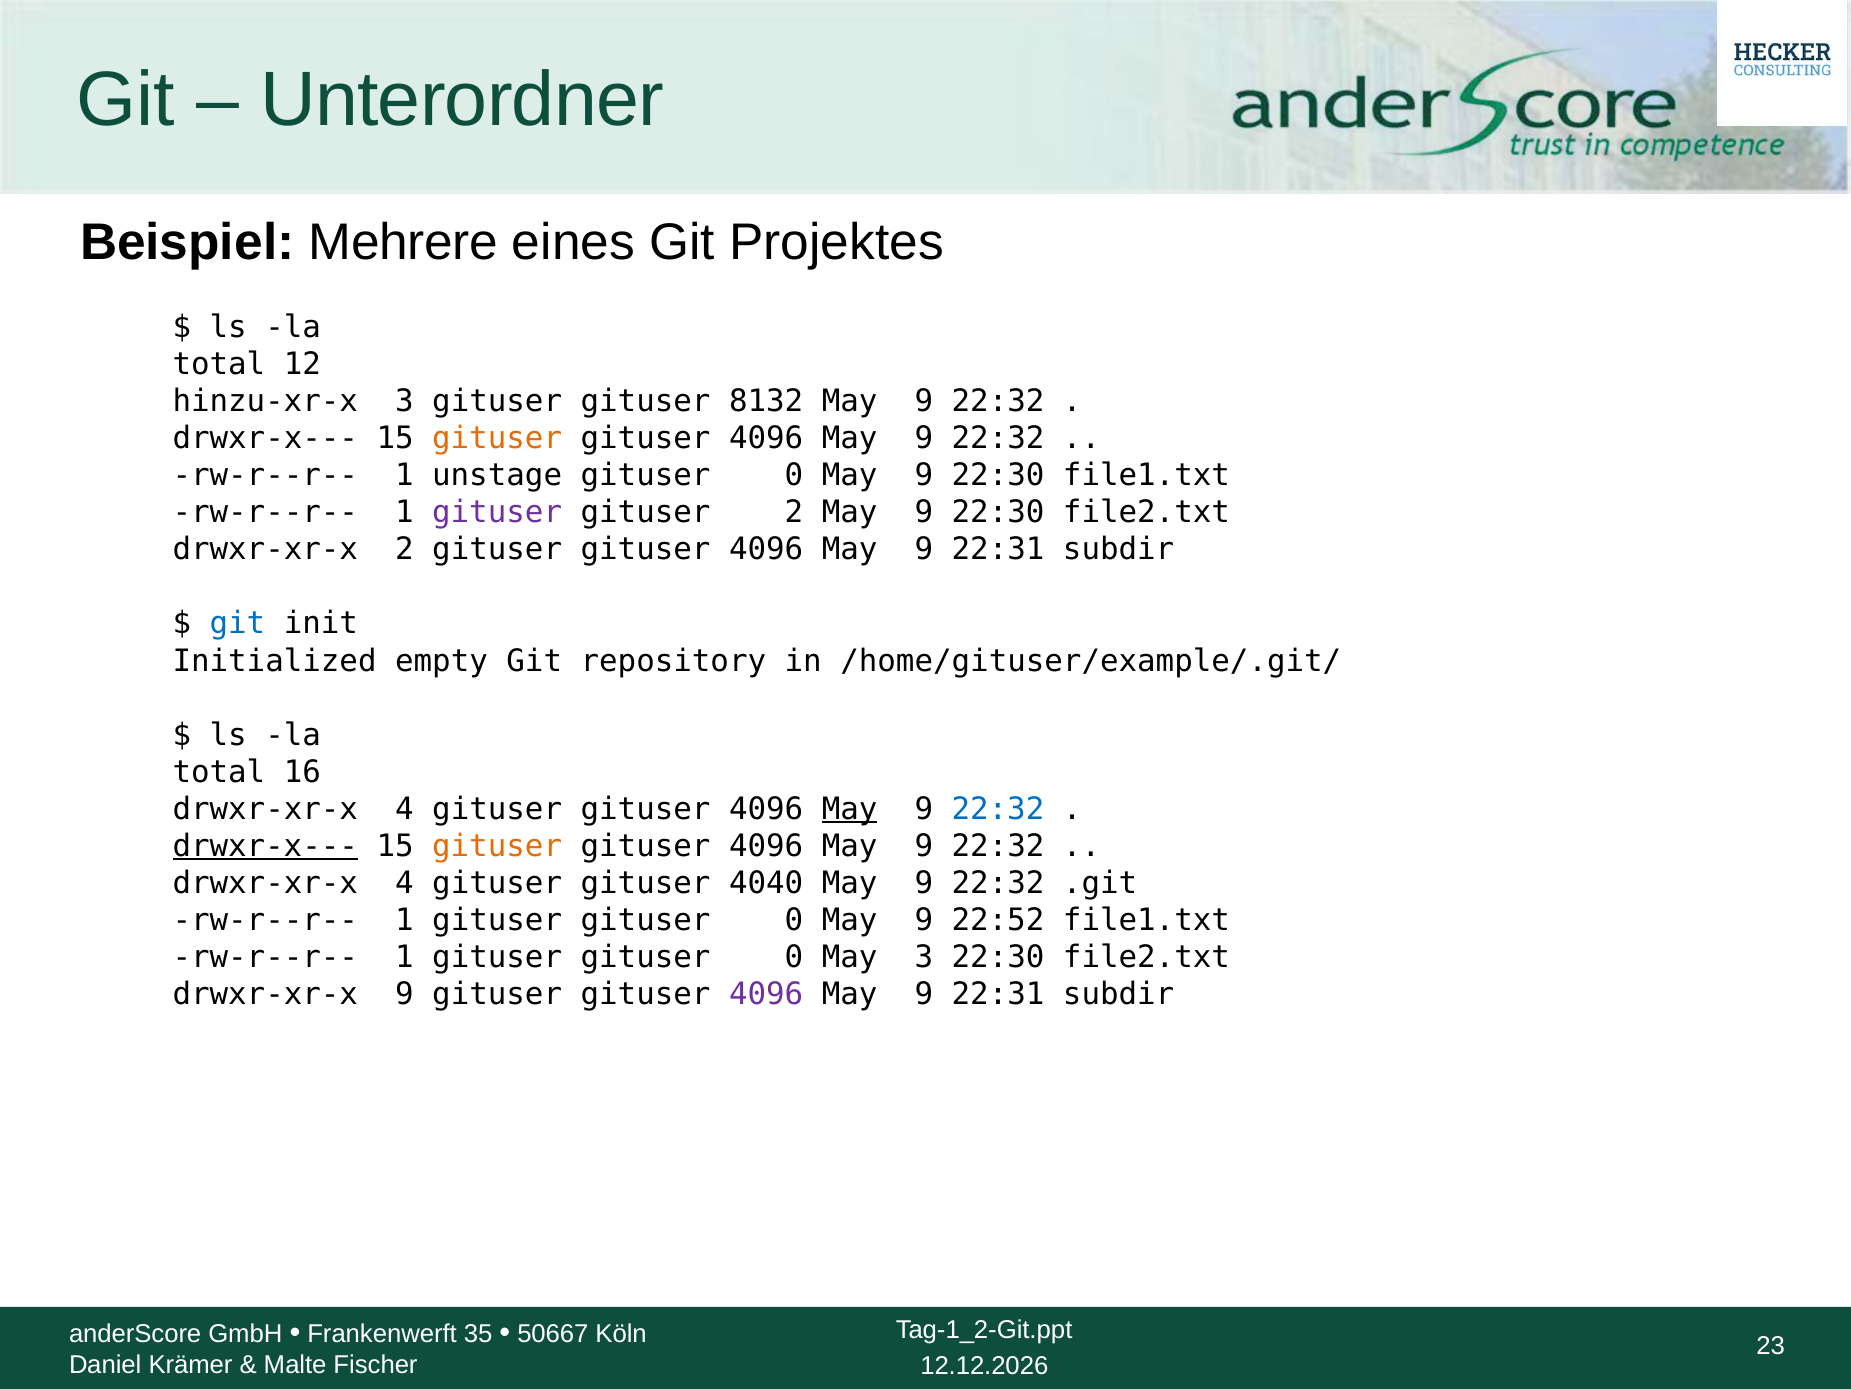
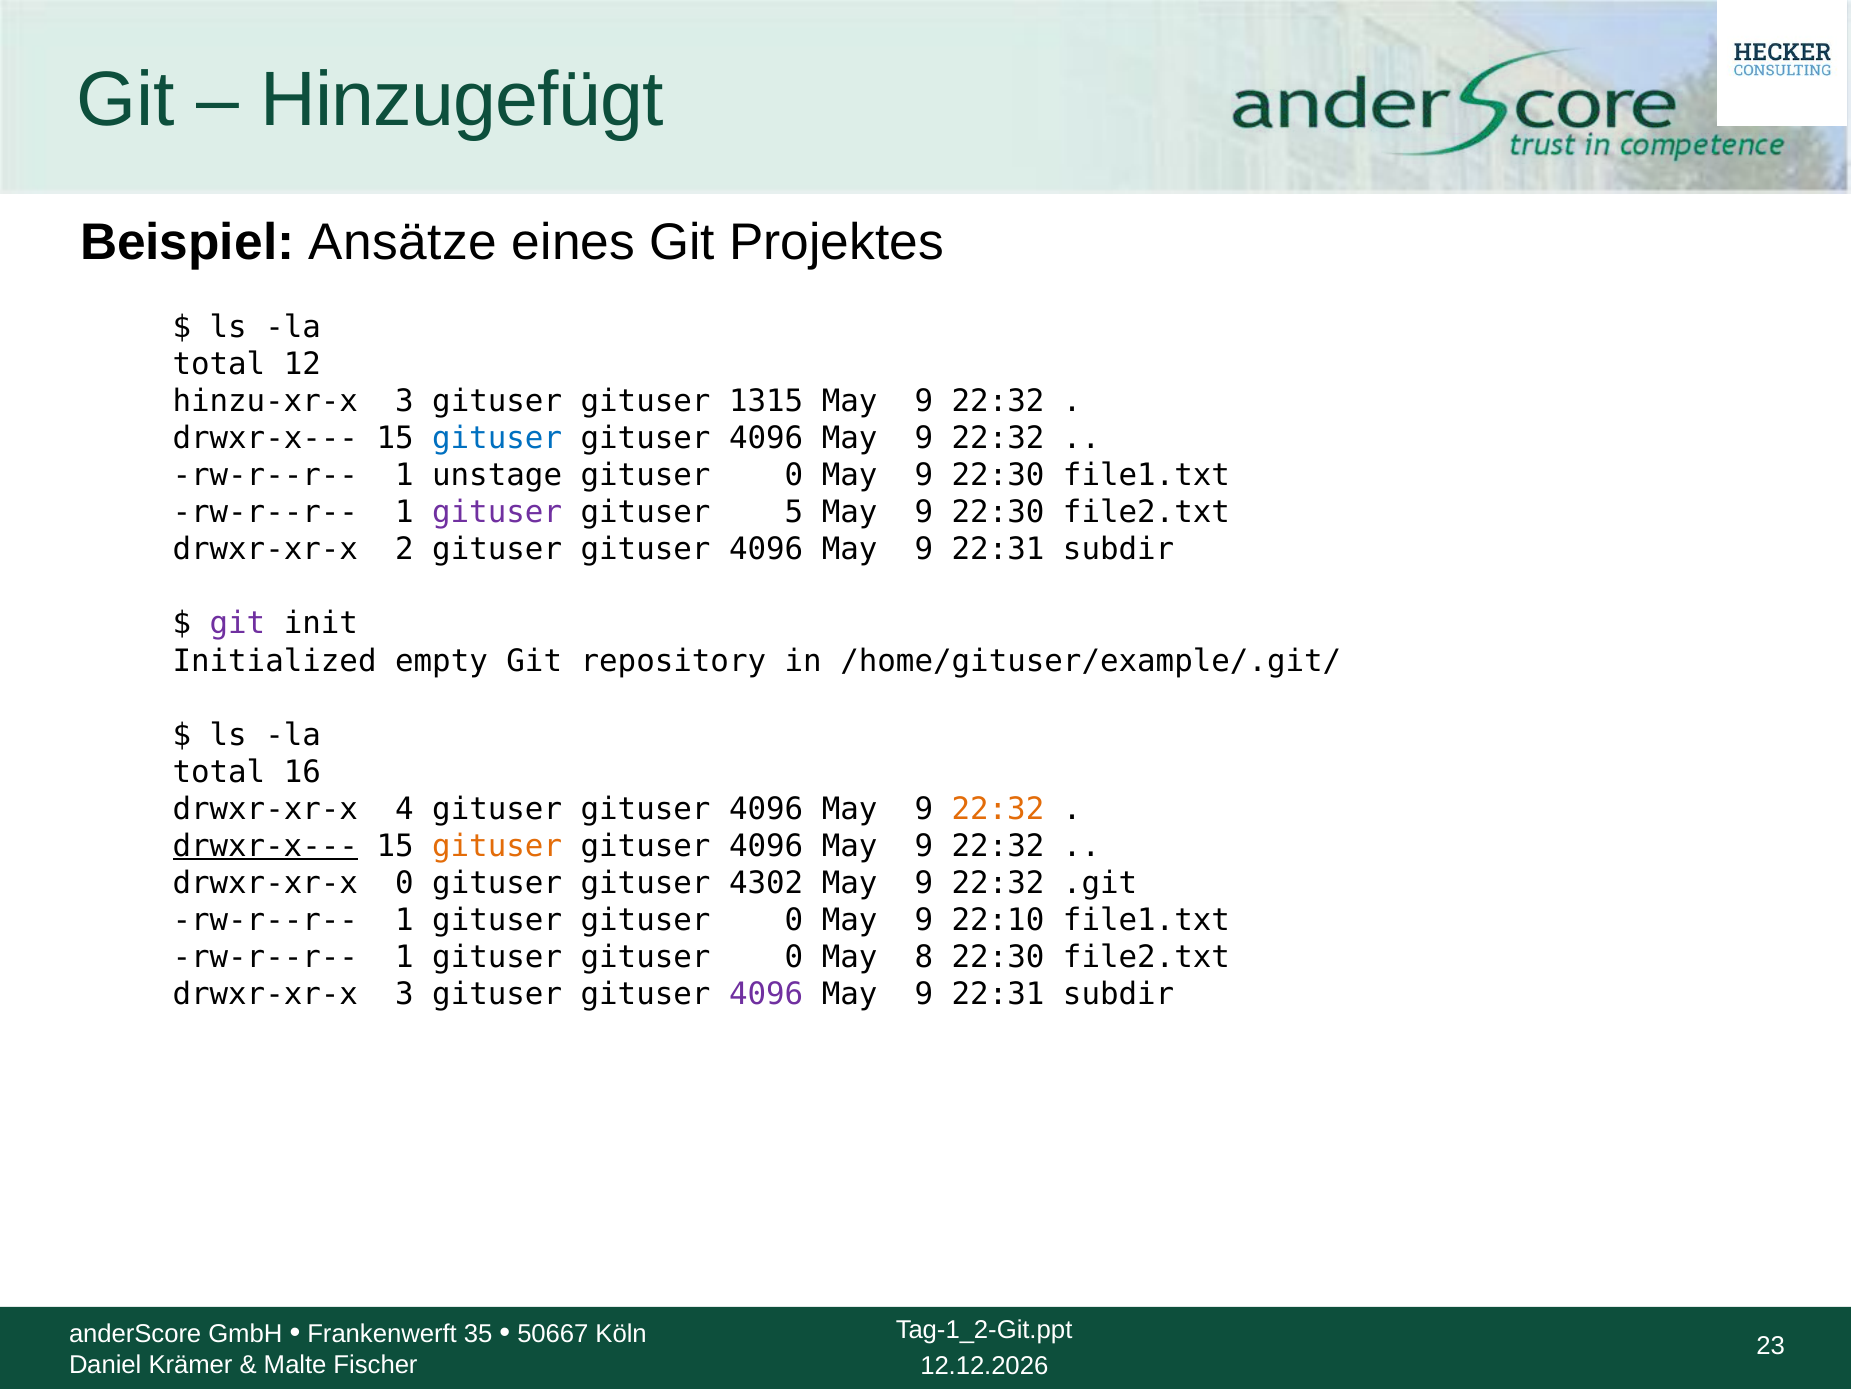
Unterordner: Unterordner -> Hinzugefügt (462, 100)
Mehrere: Mehrere -> Ansätze (403, 242)
8132: 8132 -> 1315 (766, 401)
gituser colour: orange -> blue (497, 438)
gituser 2: 2 -> 5 (794, 512)
git colour: blue -> purple (237, 623)
May underline: present -> none (850, 809)
22:32 colour: blue -> orange (998, 809)
4: 4 -> 0 (404, 883)
4040: 4040 -> 4302 (766, 883)
22:52: 22:52 -> 22:10 (998, 920)
May 3: 3 -> 8 (924, 957)
drwxr-xr-x 9: 9 -> 3 (404, 994)
